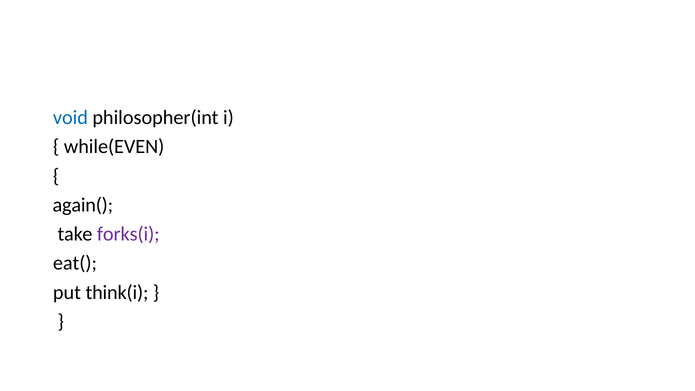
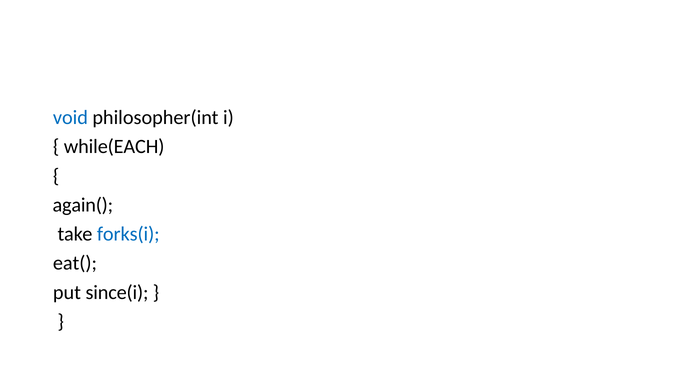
while(EVEN: while(EVEN -> while(EACH (114, 147)
forks(i colour: purple -> blue (128, 234)
think(i: think(i -> since(i (117, 292)
